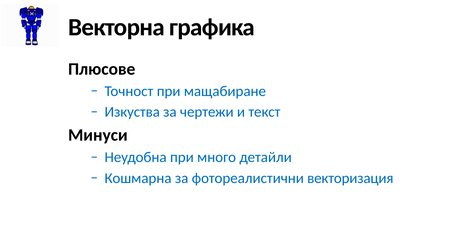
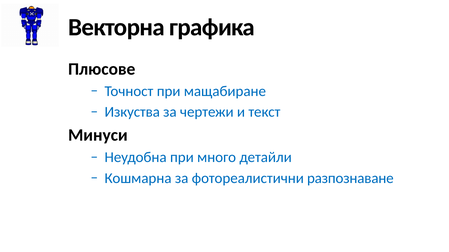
векторизация: векторизация -> разпознаване (350, 179)
